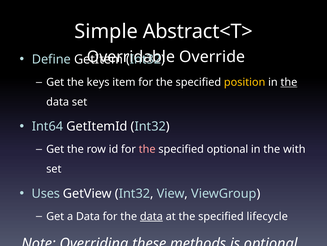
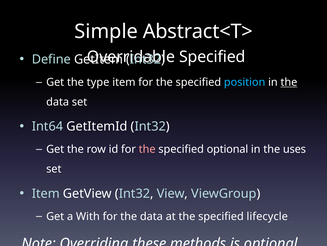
Override: Override -> Specified (212, 57)
keys: keys -> type (98, 82)
position colour: yellow -> light blue (245, 82)
with: with -> uses (294, 149)
Uses: Uses -> Item (46, 193)
a Data: Data -> With (88, 216)
data underline: present -> none (151, 216)
